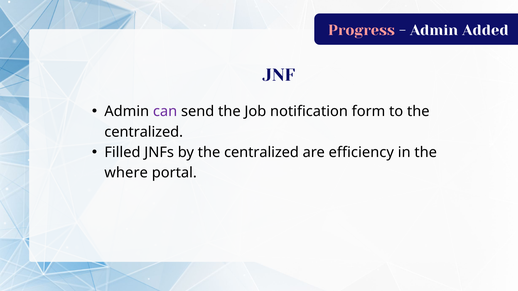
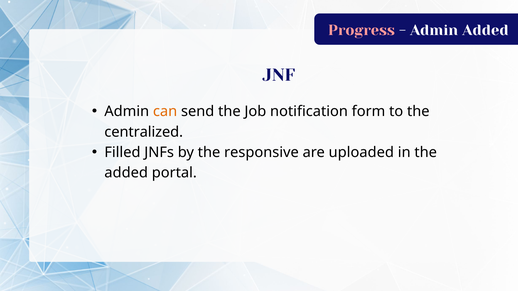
can colour: purple -> orange (165, 112)
by the centralized: centralized -> responsive (261, 153)
efficiency: efficiency -> uploaded (361, 153)
where: where -> added (126, 173)
